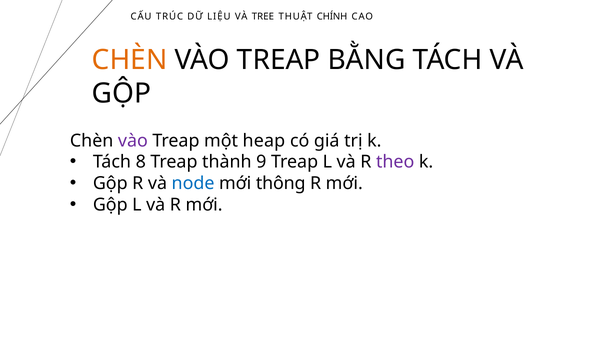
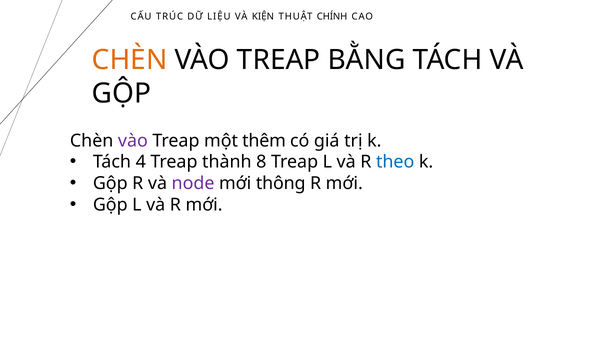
TREE: TREE -> KIỆN (263, 16)
heap: heap -> thêm (264, 141)
8: 8 -> 4 (141, 162)
9: 9 -> 8 (261, 162)
theo colour: purple -> blue (395, 162)
node colour: blue -> purple (193, 184)
